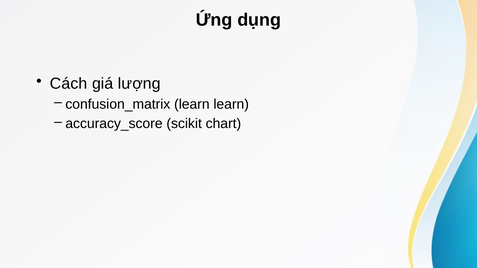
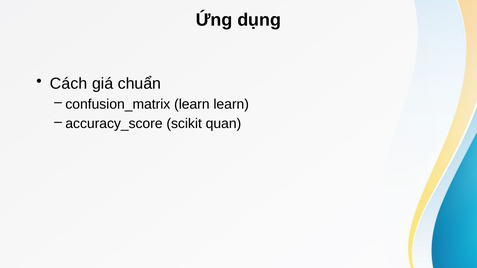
lượng: lượng -> chuẩn (139, 84)
chart: chart -> quan (223, 124)
